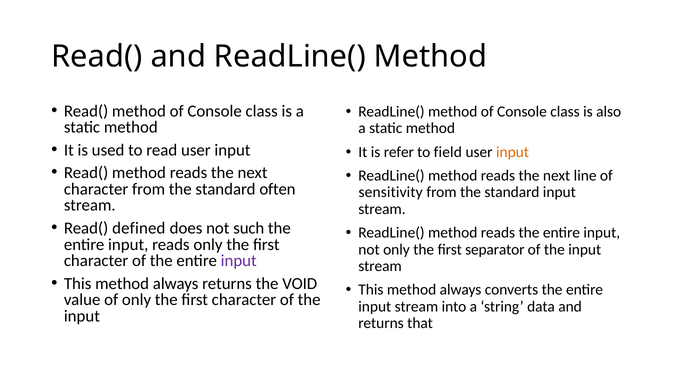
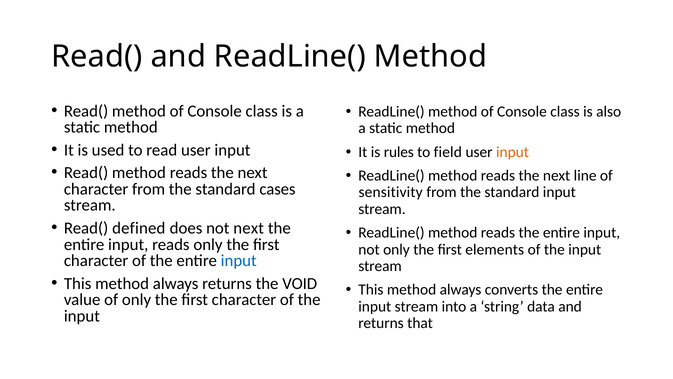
refer: refer -> rules (399, 152)
often: often -> cases (277, 189)
not such: such -> next (249, 228)
separator: separator -> elements (495, 249)
input colour: purple -> blue (239, 261)
